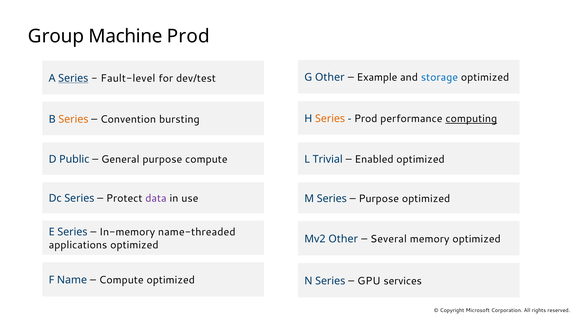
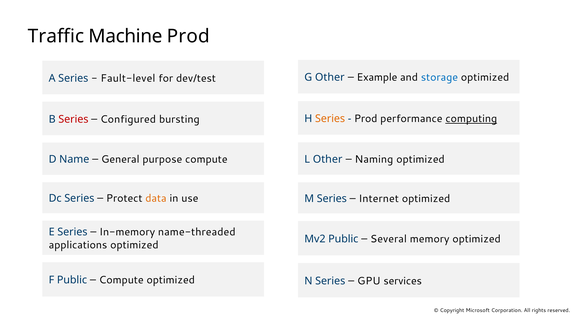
Group: Group -> Traffic (56, 36)
Series underline: present -> none (73, 78)
Series colour: orange -> red (73, 119)
Convention: Convention -> Configured (128, 119)
L Trivial: Trivial -> Other (328, 159)
Enabled: Enabled -> Naming (374, 159)
Public: Public -> Name (74, 159)
data colour: purple -> orange (156, 198)
Purpose: Purpose -> Internet (379, 198)
Mv2 Other: Other -> Public (343, 239)
F Name: Name -> Public (72, 280)
